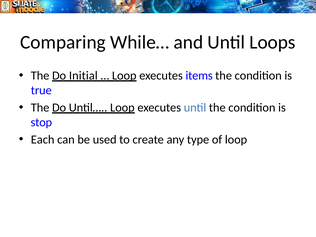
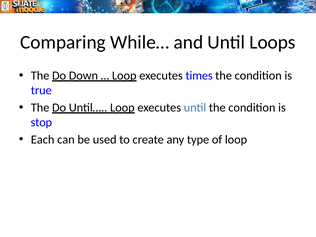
Initial: Initial -> Down (83, 76)
items: items -> times (199, 76)
